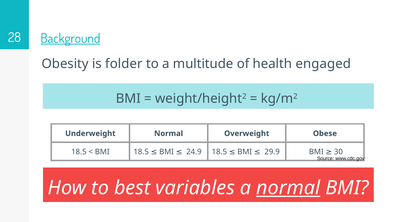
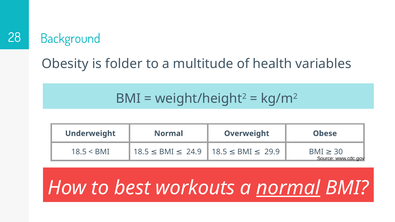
Background underline: present -> none (70, 39)
engaged: engaged -> variables (323, 64)
variables: variables -> workouts (195, 188)
